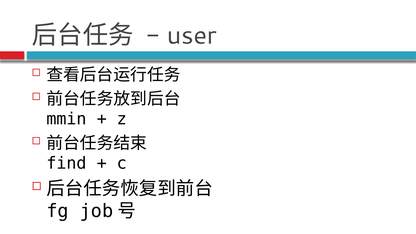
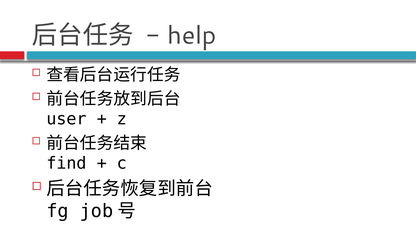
user: user -> help (192, 36)
mmin: mmin -> user (67, 119)
